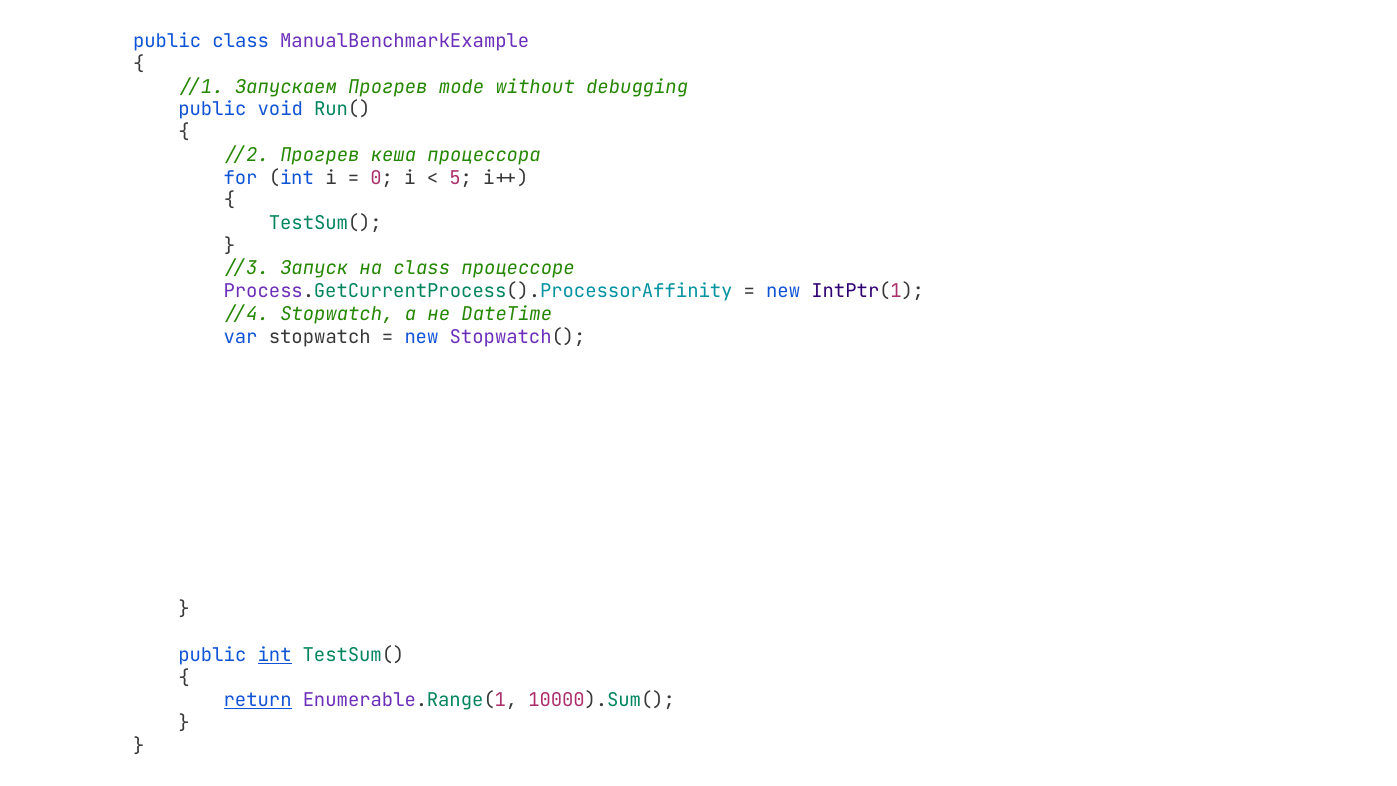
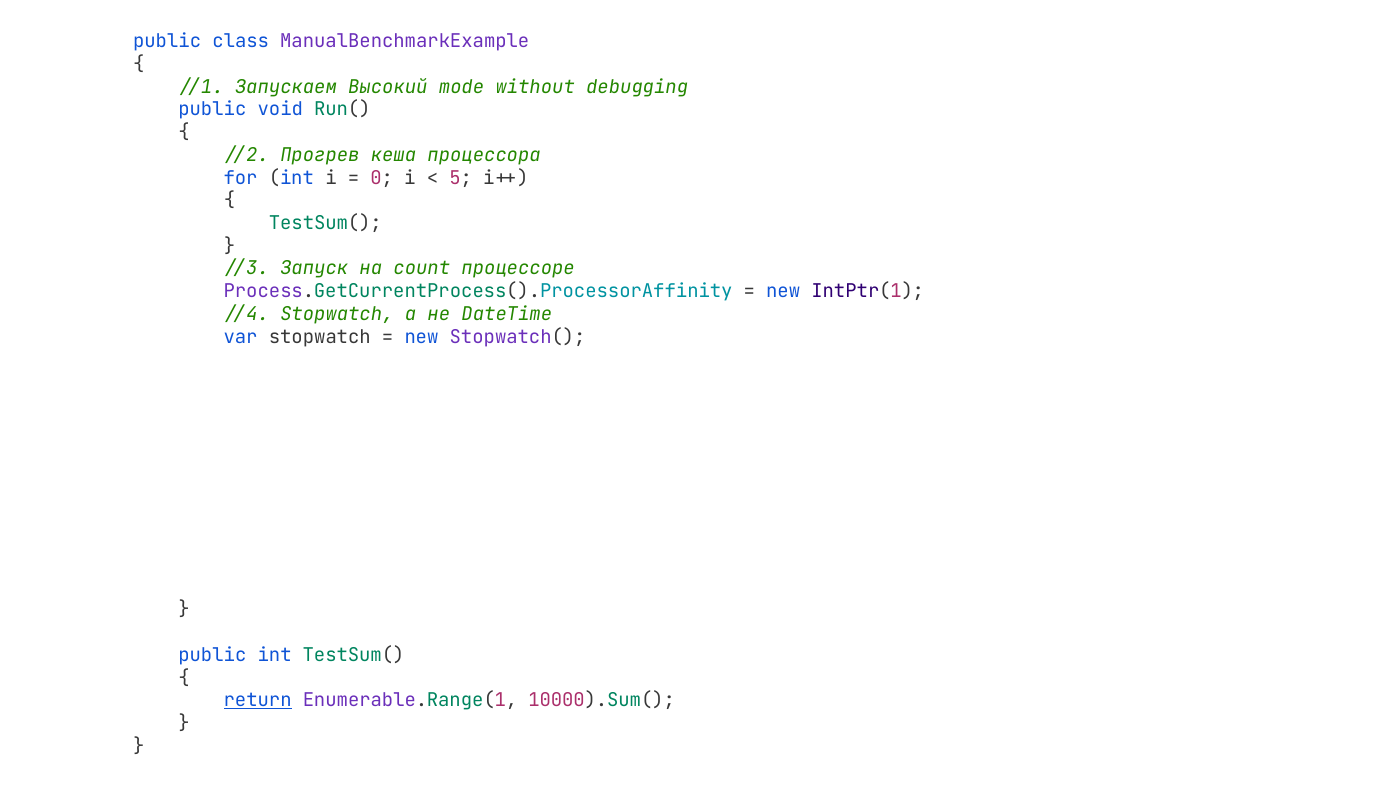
Запускаем Прогрев: Прогрев -> Высокий (388, 87)
на class: class -> count (422, 269)
int underline: present -> none (275, 655)
